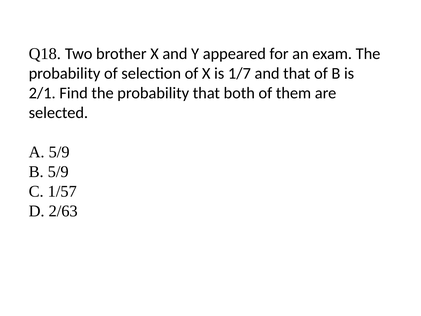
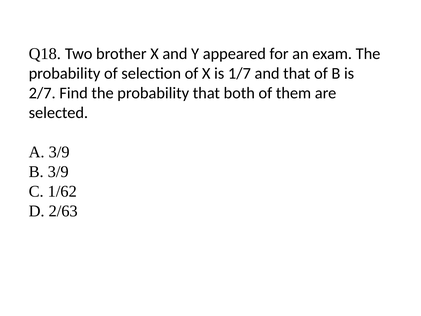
2/1: 2/1 -> 2/7 (42, 93)
A 5/9: 5/9 -> 3/9 (59, 152)
B 5/9: 5/9 -> 3/9 (58, 172)
1/57: 1/57 -> 1/62 (62, 191)
